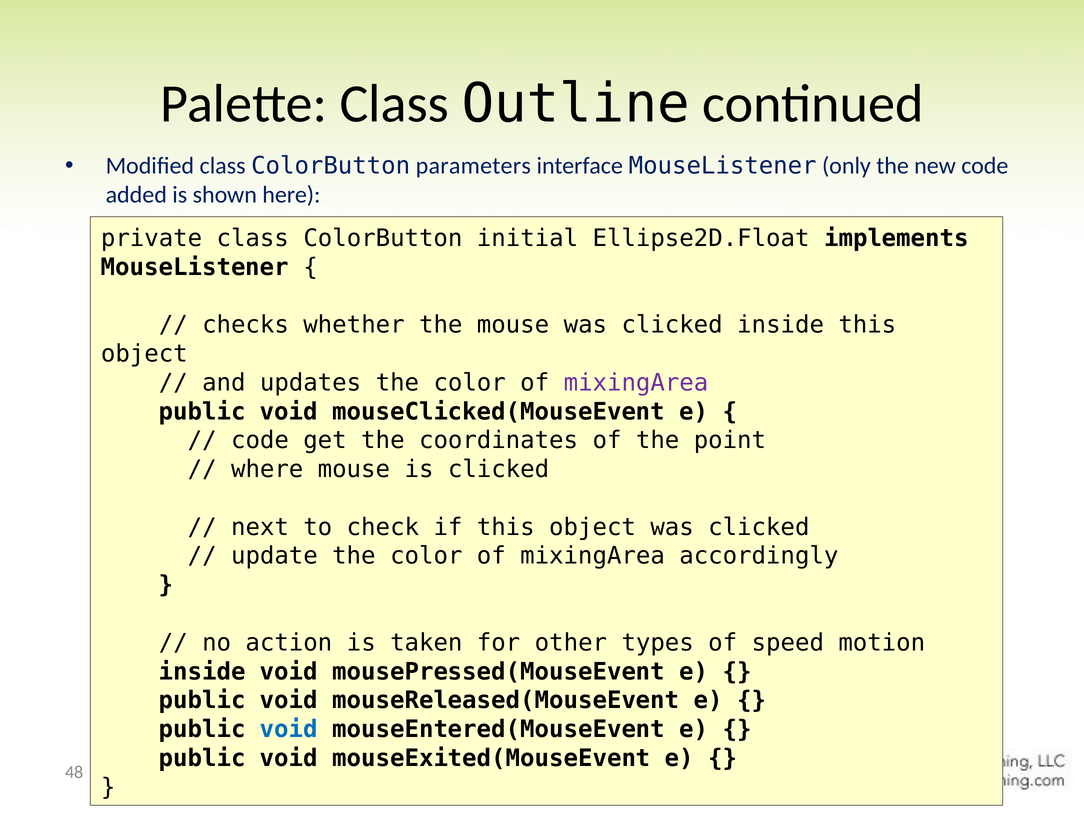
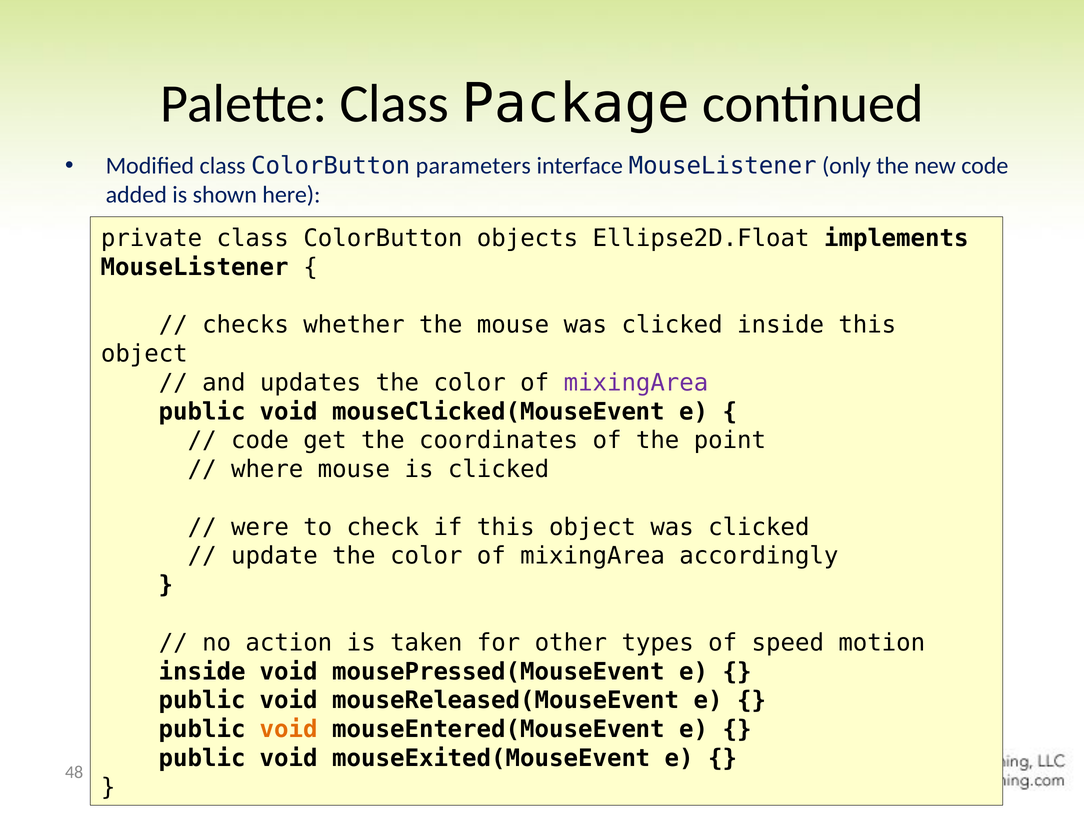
Outline: Outline -> Package (576, 104)
initial: initial -> objects (528, 238)
next: next -> were (260, 527)
void colour: blue -> orange (289, 729)
